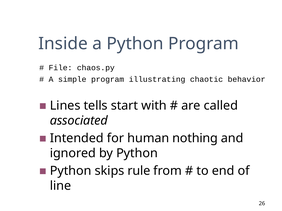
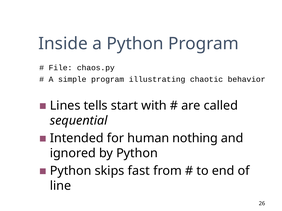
associated: associated -> sequential (79, 121)
rule: rule -> fast (139, 171)
